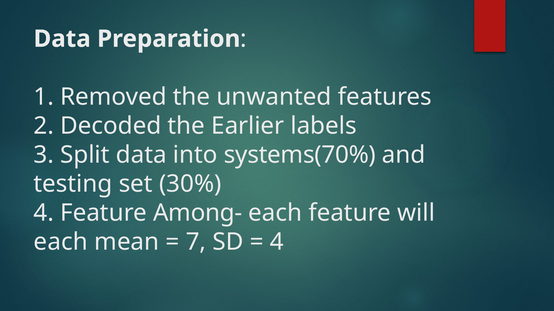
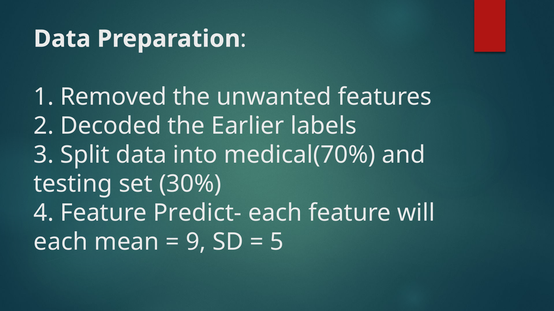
systems(70%: systems(70% -> medical(70% (300, 155)
Among-: Among- -> Predict- (197, 213)
7: 7 -> 9 (196, 242)
4: 4 -> 5 (277, 242)
